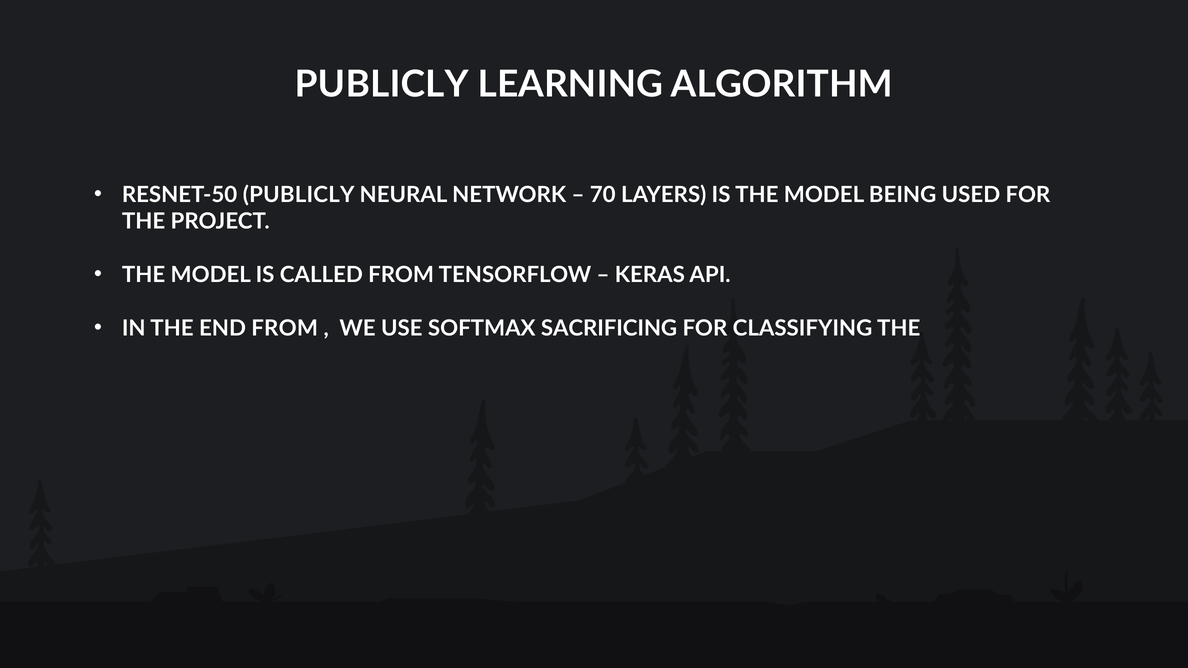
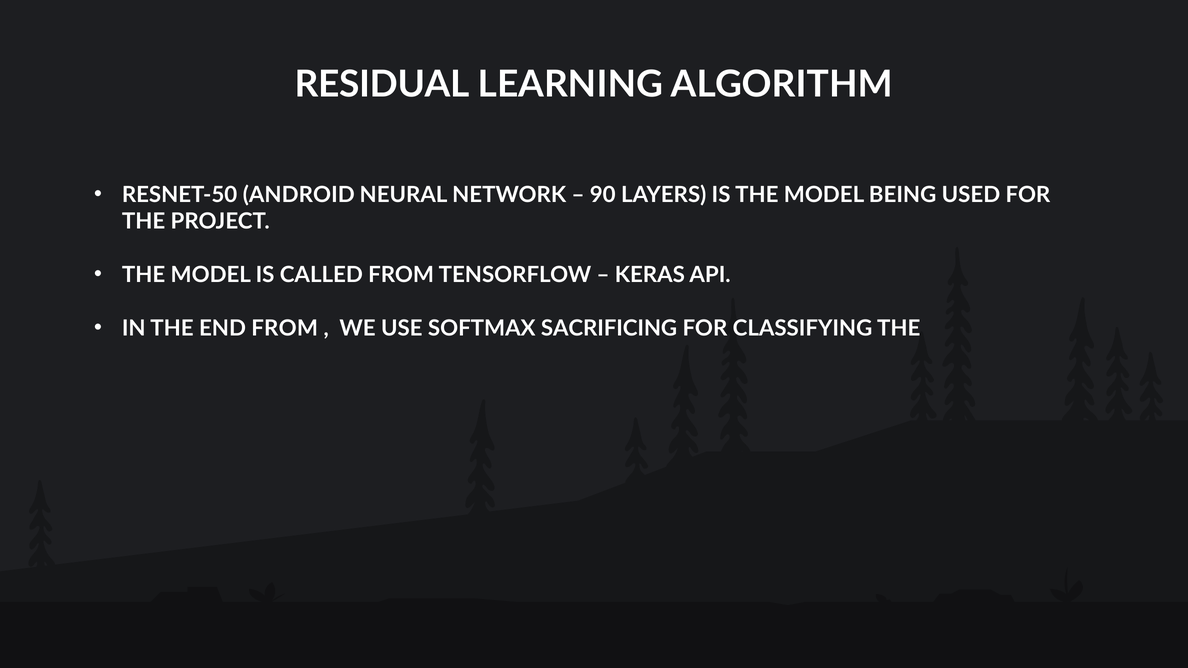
PUBLICLY: PUBLICLY -> RESIDUAL (382, 85)
RESNET-50 PUBLICLY: PUBLICLY -> ANDROID (299, 195)
70: 70 -> 90 (603, 195)
